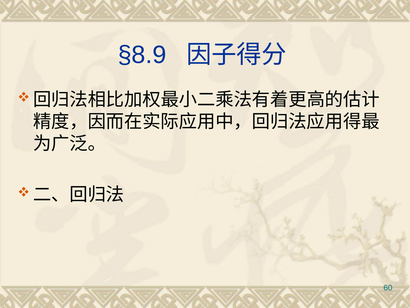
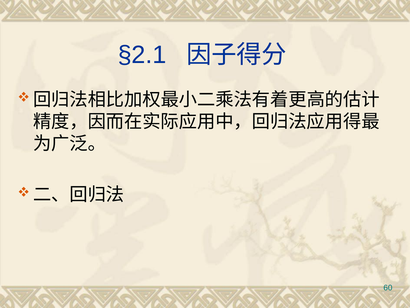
§8.9: §8.9 -> §2.1 (142, 55)
